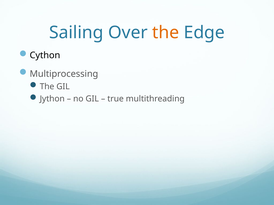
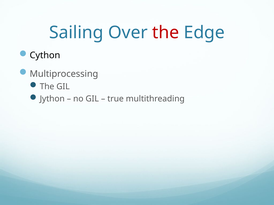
the colour: orange -> red (166, 33)
